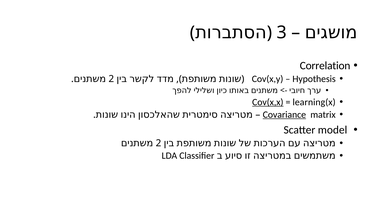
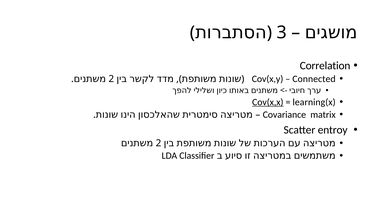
Hypothesis: Hypothesis -> Connected (314, 79)
Covariance underline: present -> none (284, 114)
model: model -> entroy (333, 130)
